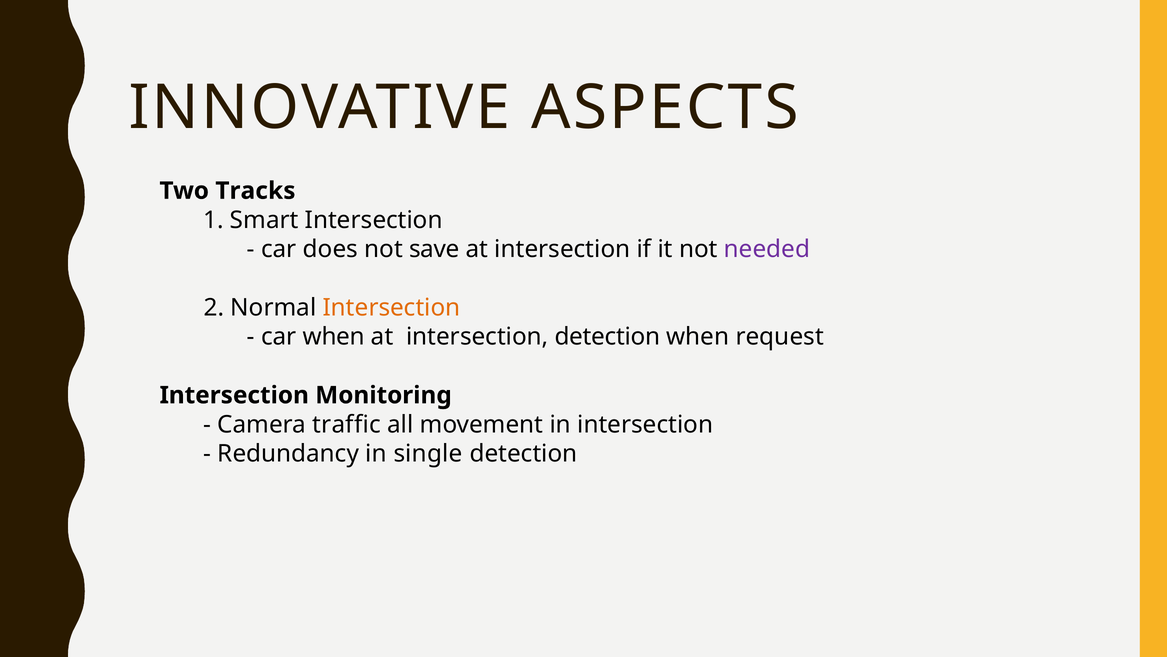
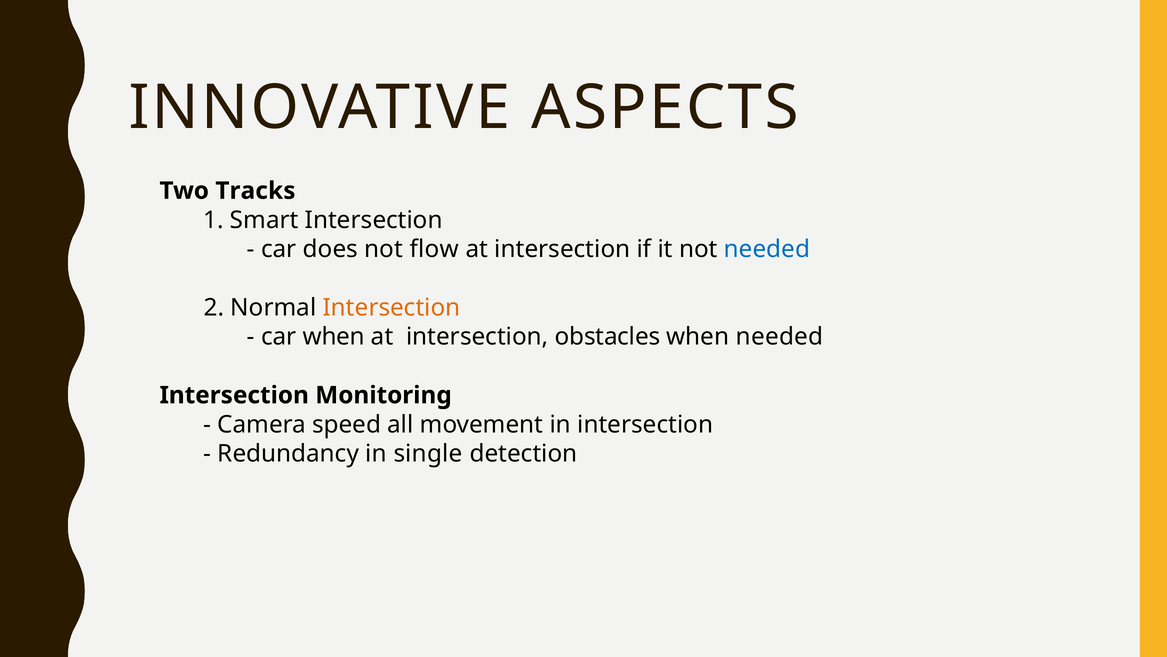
save: save -> flow (434, 249)
needed colour: purple -> blue (767, 249)
intersection detection: detection -> obstacles (607, 337)
when request: request -> needed (780, 337)
traffic: traffic -> speed (347, 424)
